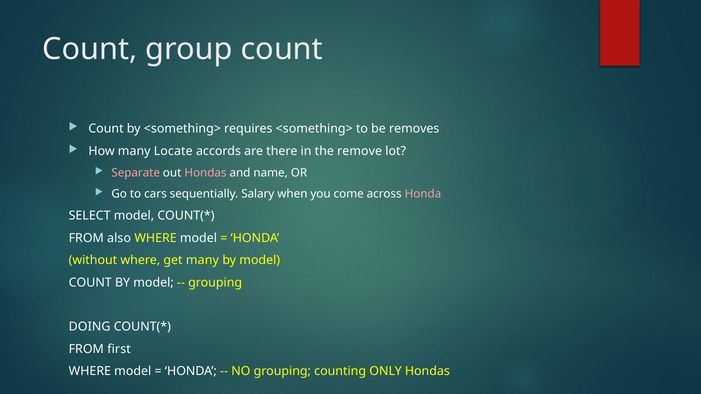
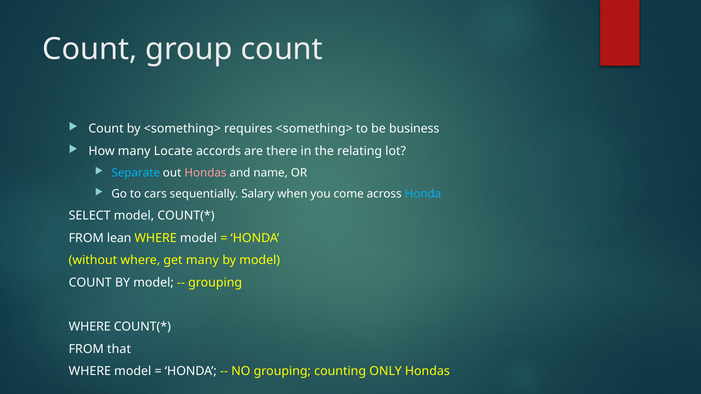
removes: removes -> business (414, 129)
remove: remove -> relating (360, 151)
Separate colour: pink -> light blue (136, 173)
Honda colour: pink -> light blue (423, 194)
also: also -> lean (119, 238)
DOING: DOING -> WHERE (90, 327)
first: first -> that (119, 349)
